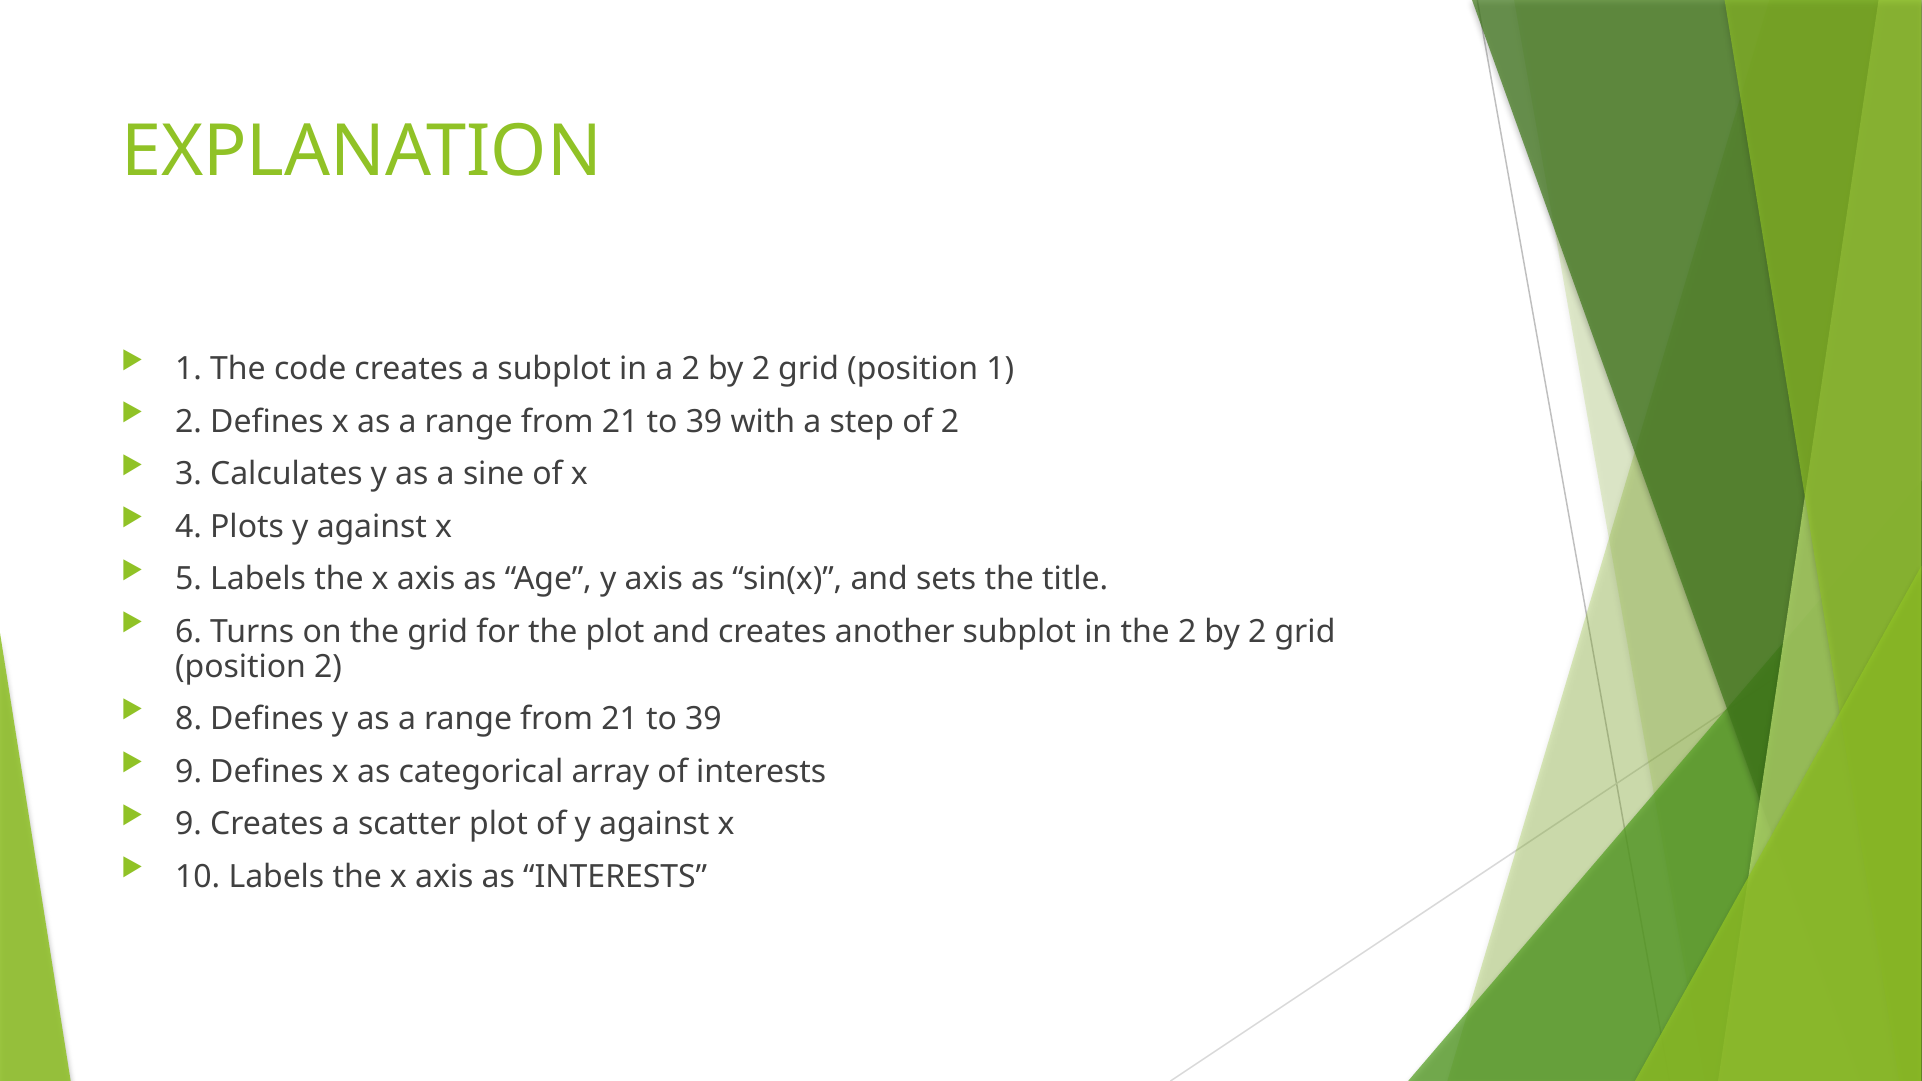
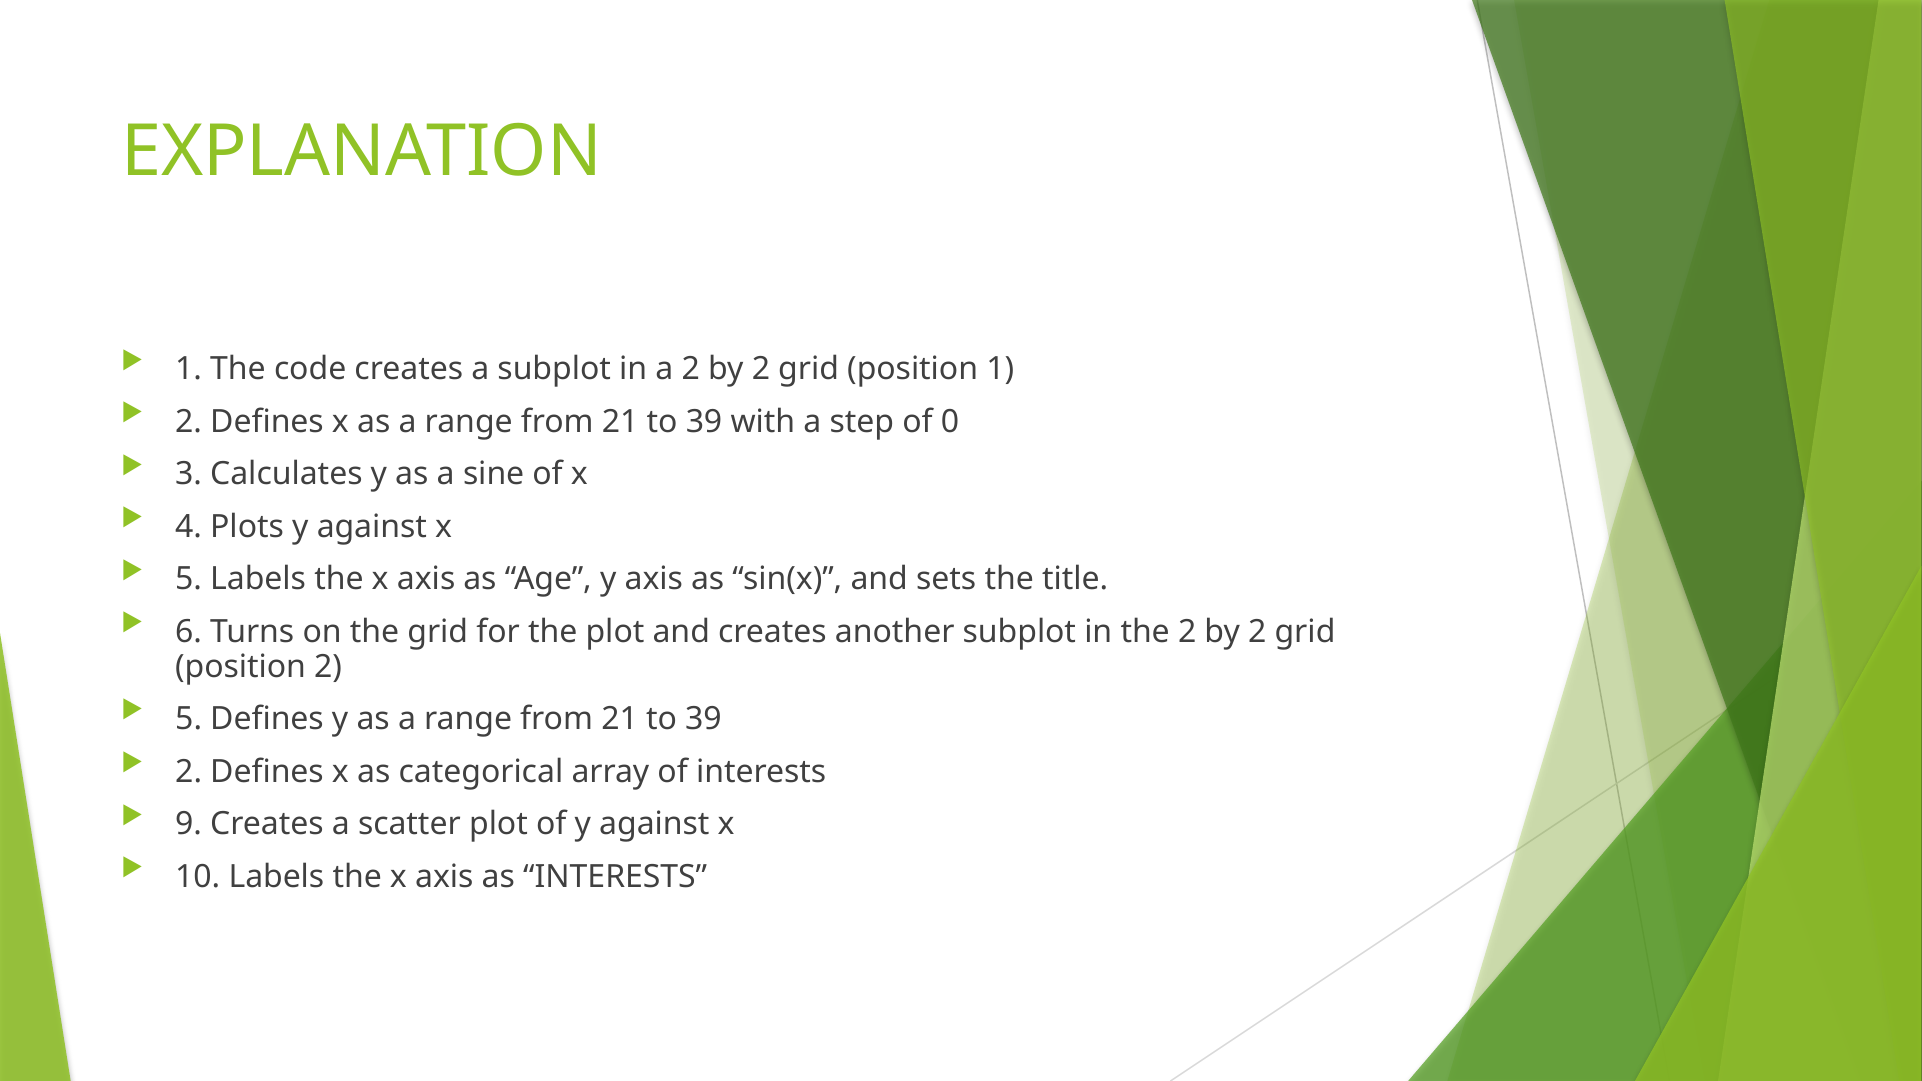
of 2: 2 -> 0 (950, 422)
8: 8 -> 5 (189, 719)
9: 9 -> 2 (189, 772)
